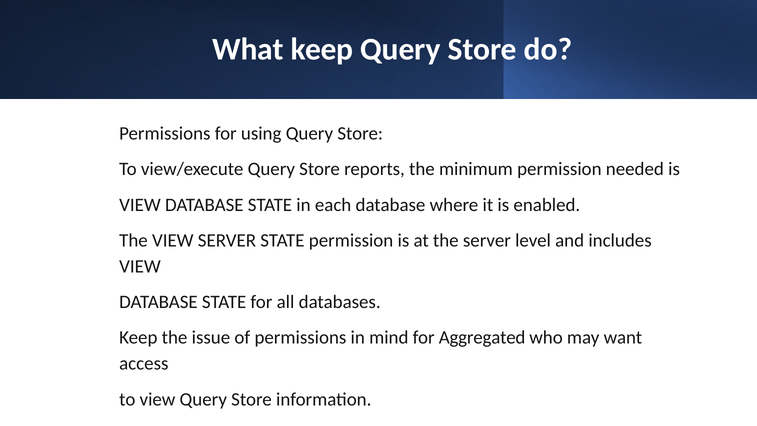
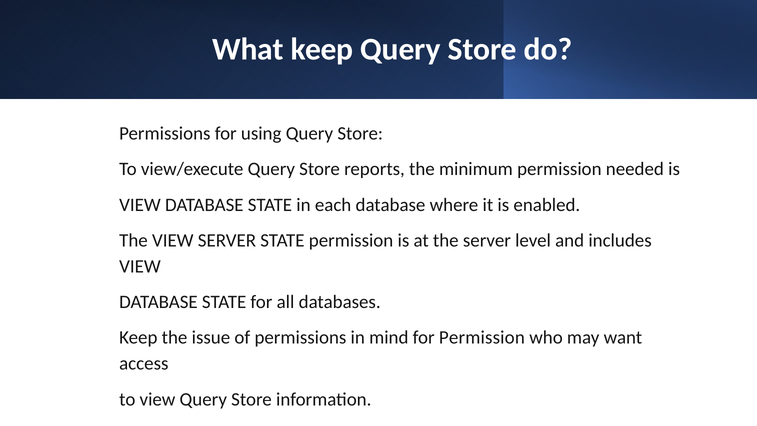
for Aggregated: Aggregated -> Permission (482, 337)
